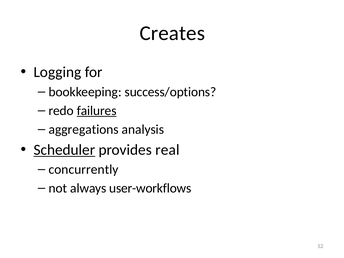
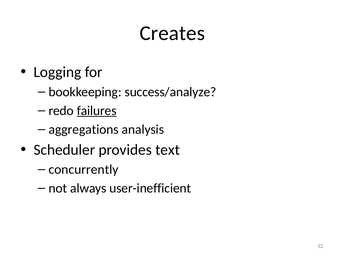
success/options: success/options -> success/analyze (170, 92)
Scheduler underline: present -> none (64, 150)
real: real -> text (168, 150)
user-workflows: user-workflows -> user-inefficient (150, 188)
